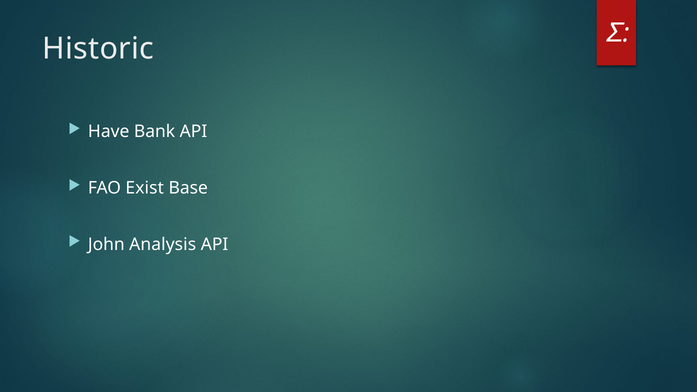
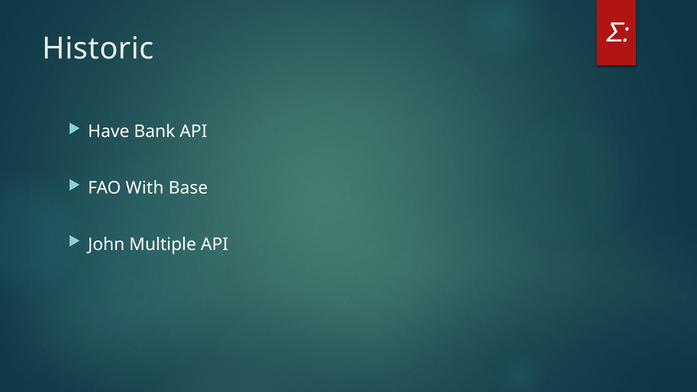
Exist: Exist -> With (145, 188)
Analysis: Analysis -> Multiple (163, 244)
